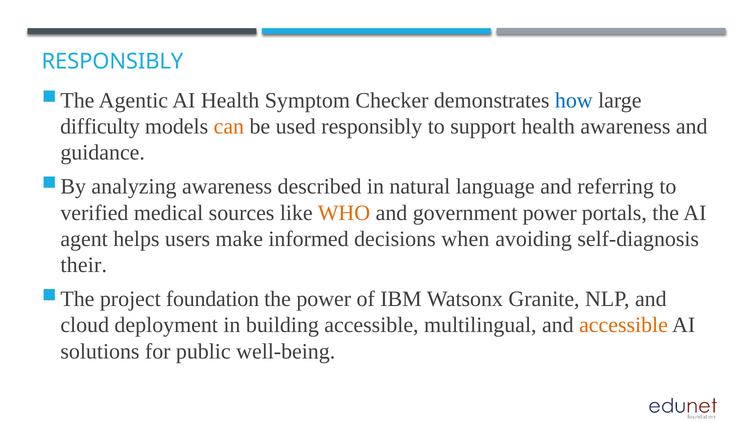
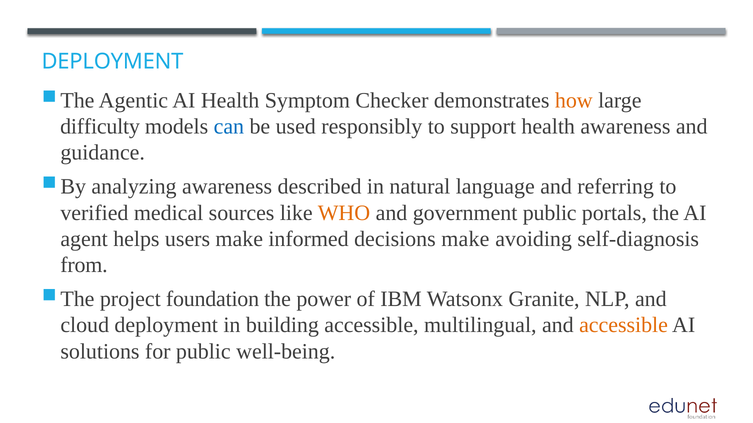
RESPONSIBLY: RESPONSIBLY -> DEPLOYMENT (112, 62)
how colour: blue -> orange (574, 100)
can colour: orange -> blue (229, 127)
government power: power -> public (550, 213)
decisions when: when -> make (465, 239)
their: their -> from (84, 265)
